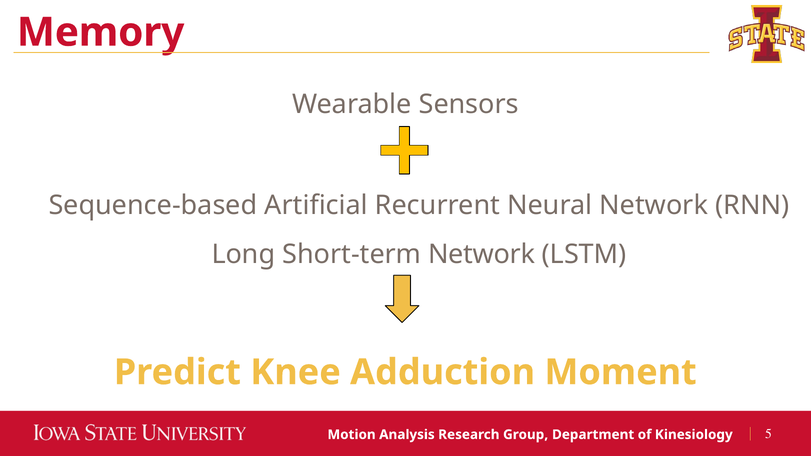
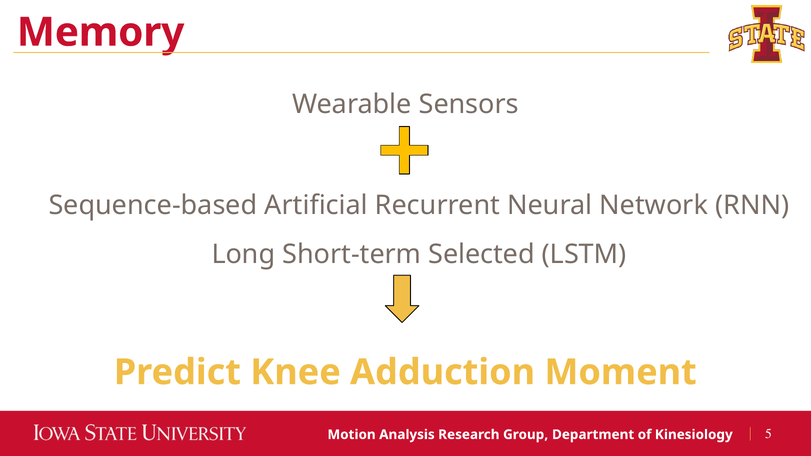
Short-term Network: Network -> Selected (482, 254)
